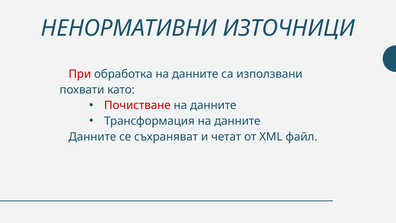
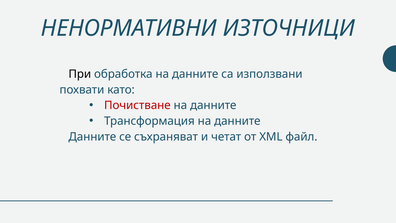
При colour: red -> black (80, 74)
